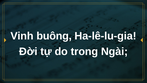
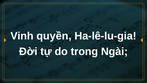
buông: buông -> quyền (54, 36)
